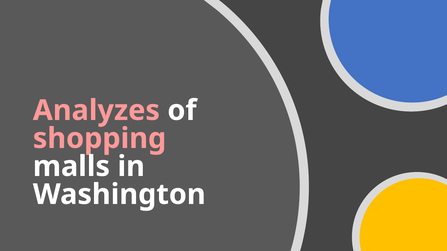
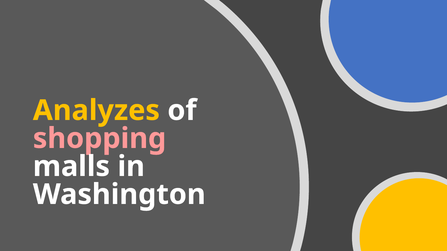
Analyzes colour: pink -> yellow (96, 111)
